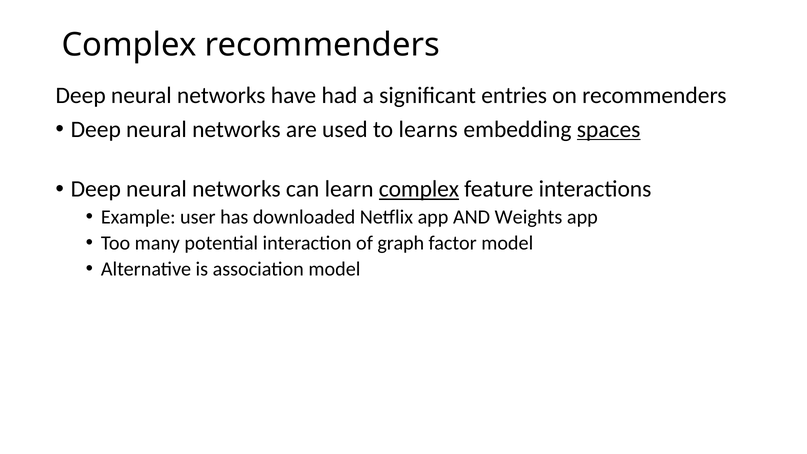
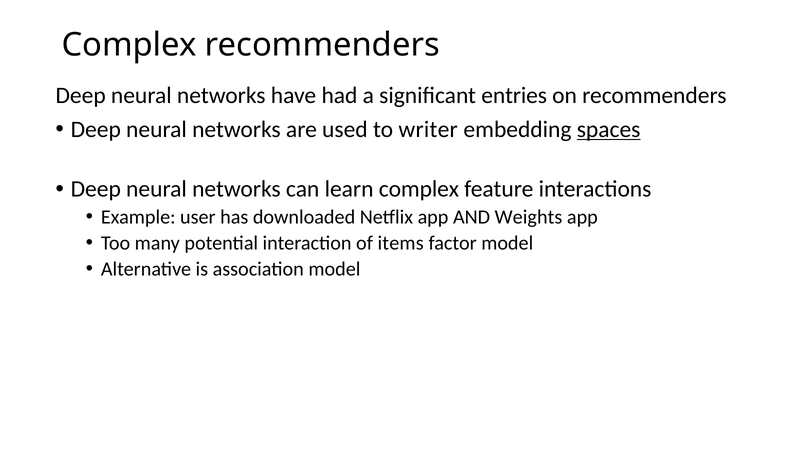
learns: learns -> writer (428, 129)
complex underline: present -> none (419, 189)
graph: graph -> items (401, 243)
